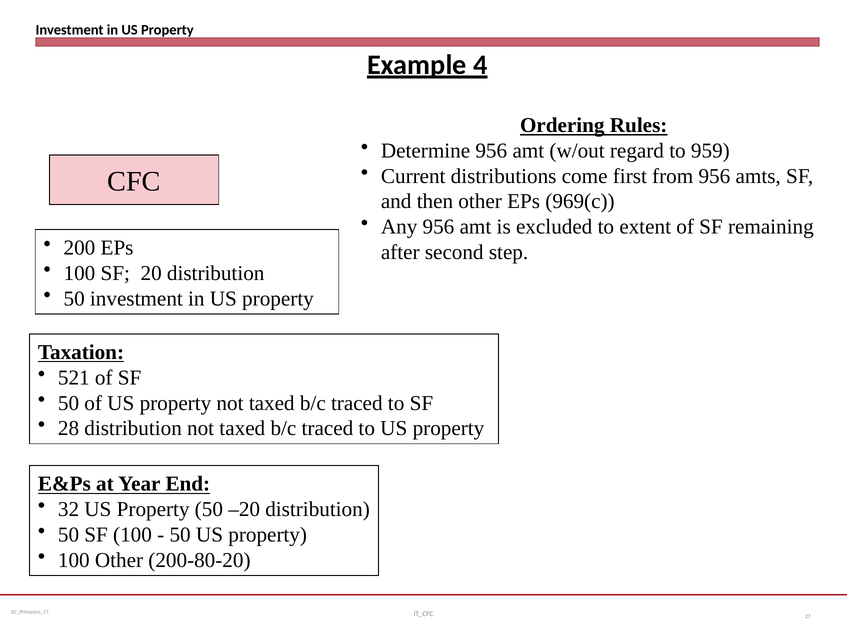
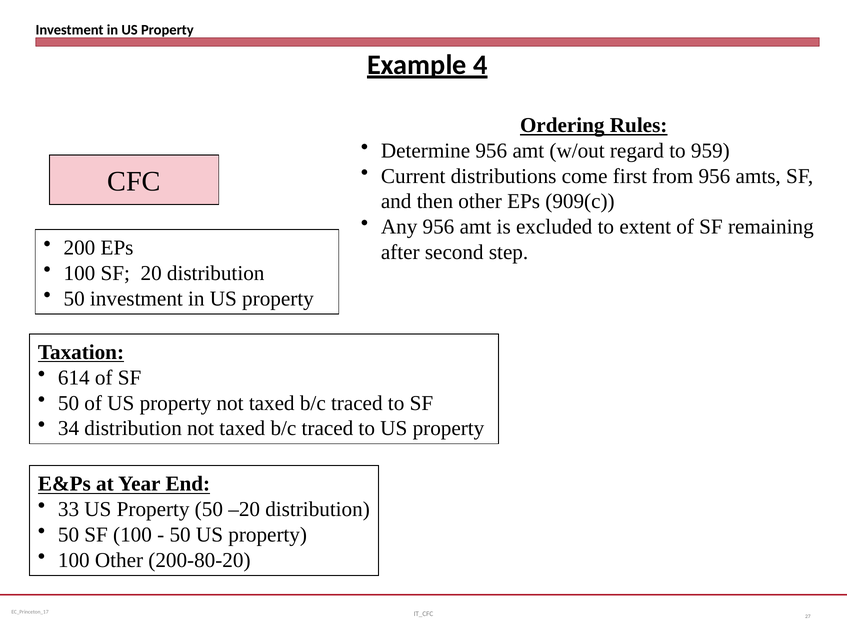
969(c: 969(c -> 909(c (580, 202)
521: 521 -> 614 (74, 378)
28: 28 -> 34 (69, 429)
32: 32 -> 33 (69, 510)
